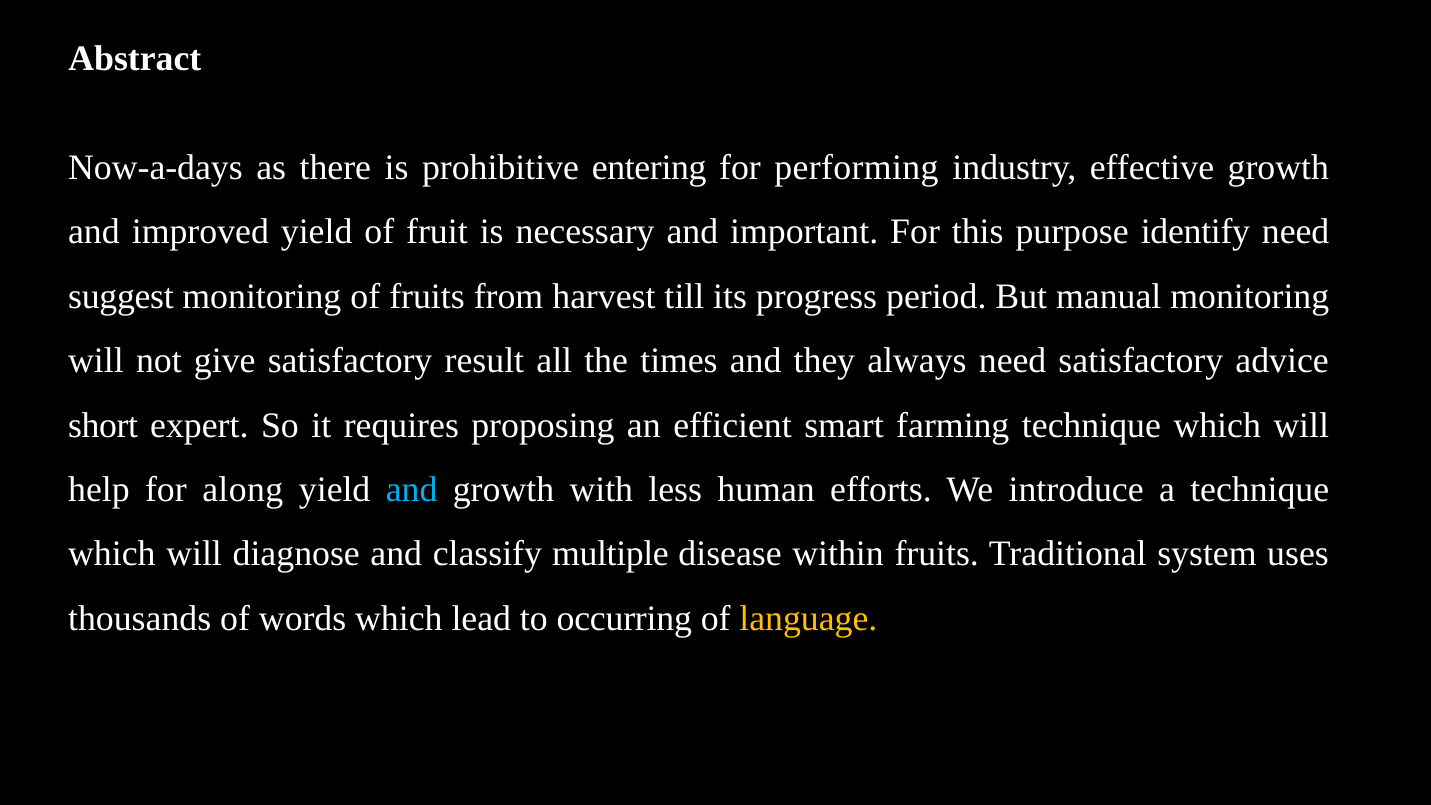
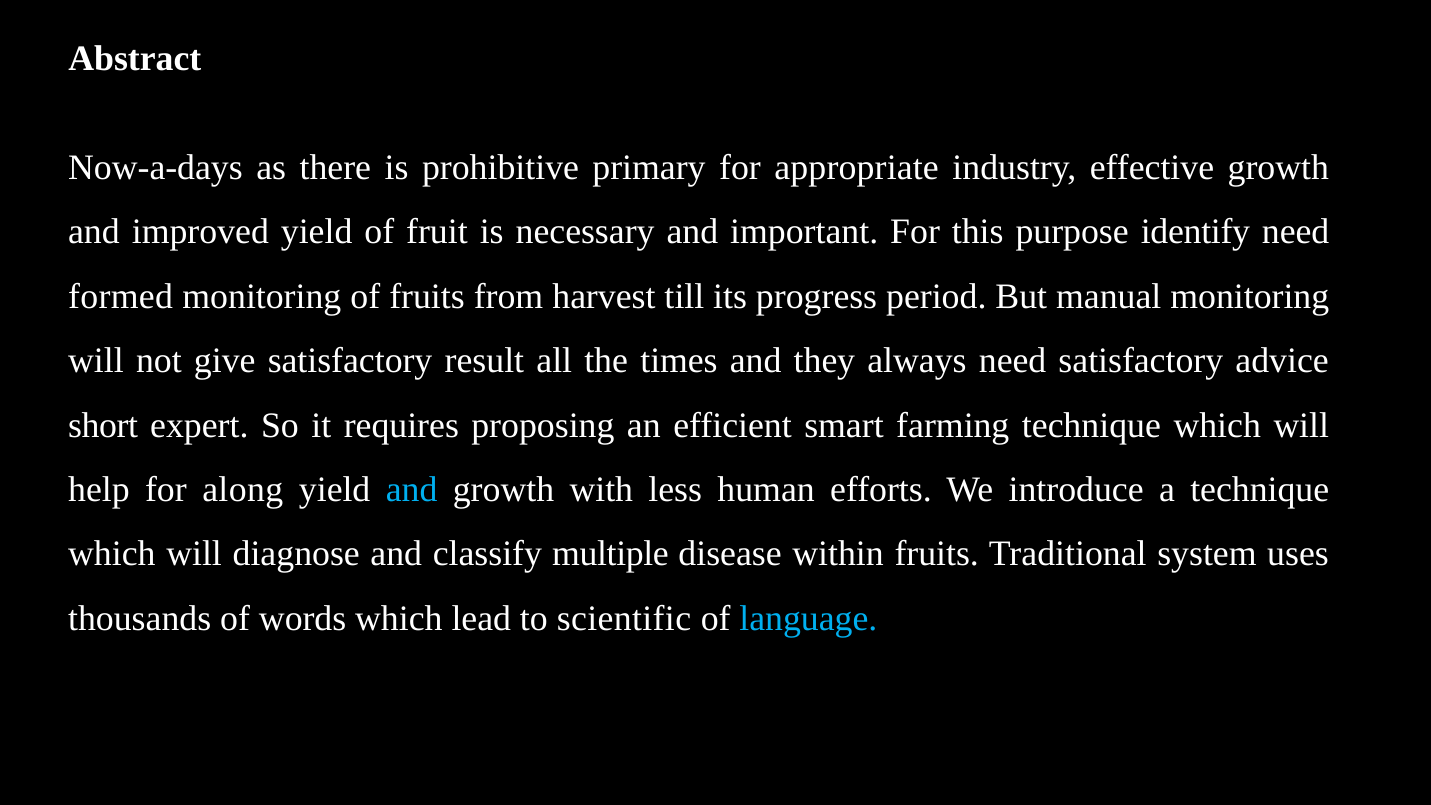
entering: entering -> primary (649, 168)
performing: performing -> appropriate (857, 168)
suggest: suggest -> formed (121, 296)
occurring: occurring -> scientific (624, 618)
language colour: yellow -> light blue (808, 618)
